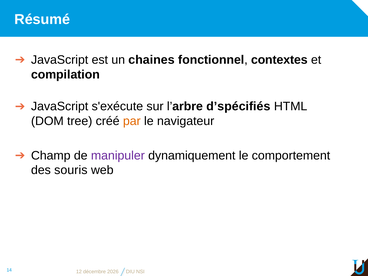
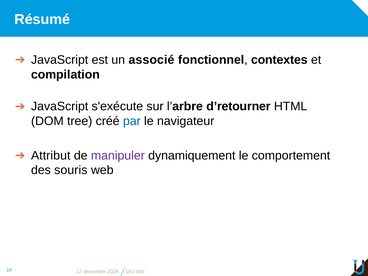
chaines: chaines -> associé (152, 60)
d’spécifiés: d’spécifiés -> d’retourner (239, 106)
par colour: orange -> blue (132, 121)
Champ: Champ -> Attribut (51, 155)
